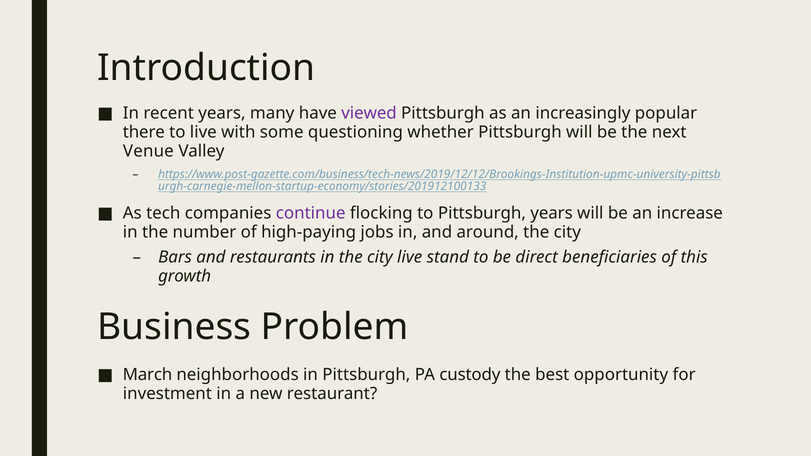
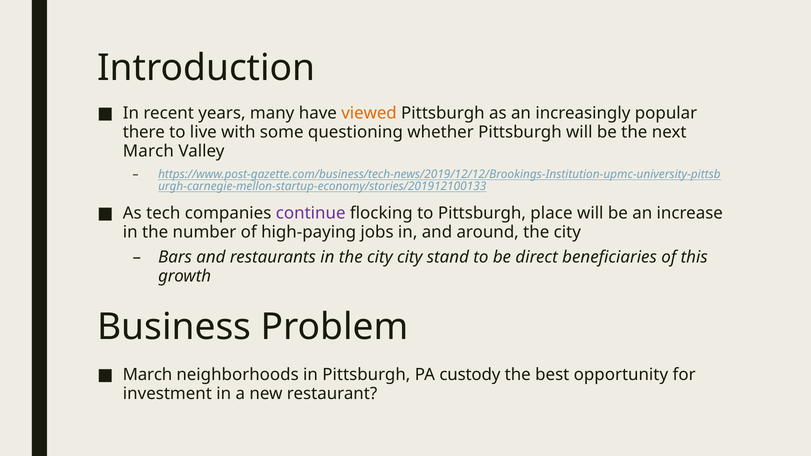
viewed colour: purple -> orange (369, 113)
Venue: Venue -> March (148, 151)
Pittsburgh years: years -> place (551, 213)
city live: live -> city (410, 257)
